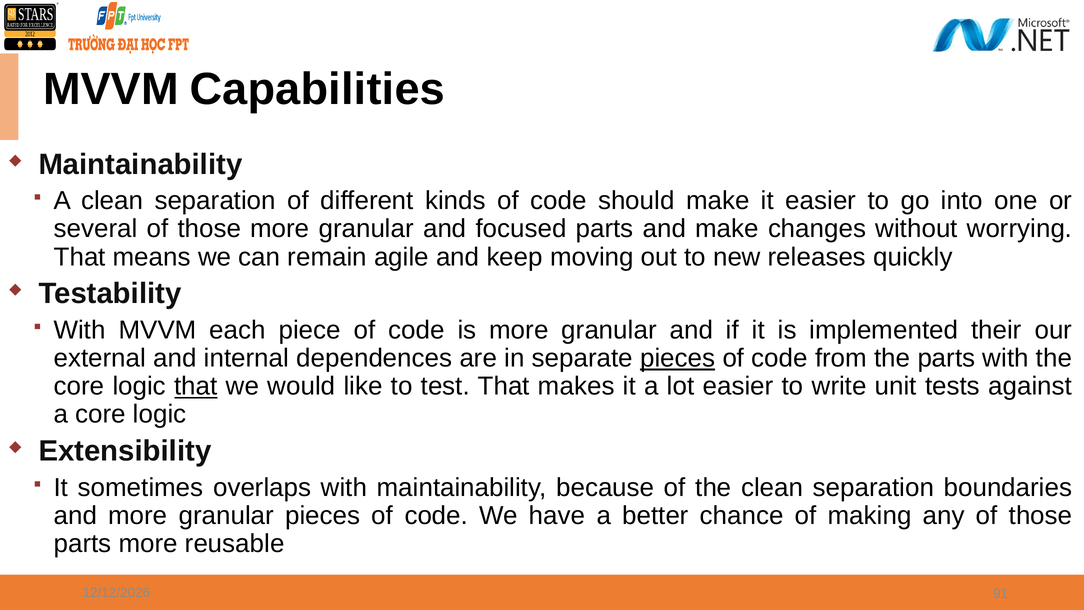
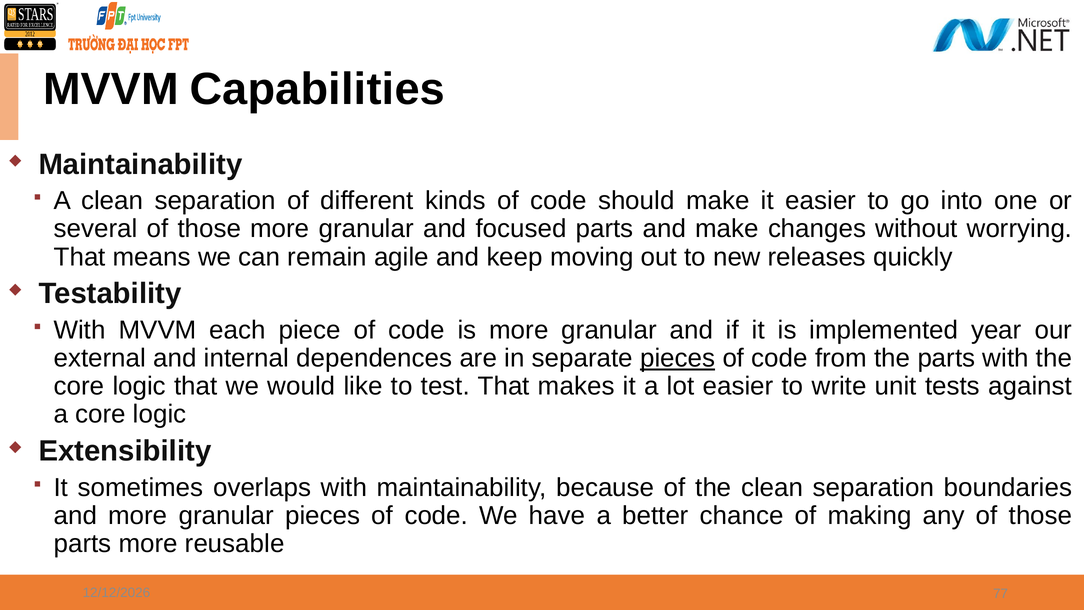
their: their -> year (996, 330)
that underline: present -> none (196, 386)
91: 91 -> 77 (1001, 593)
